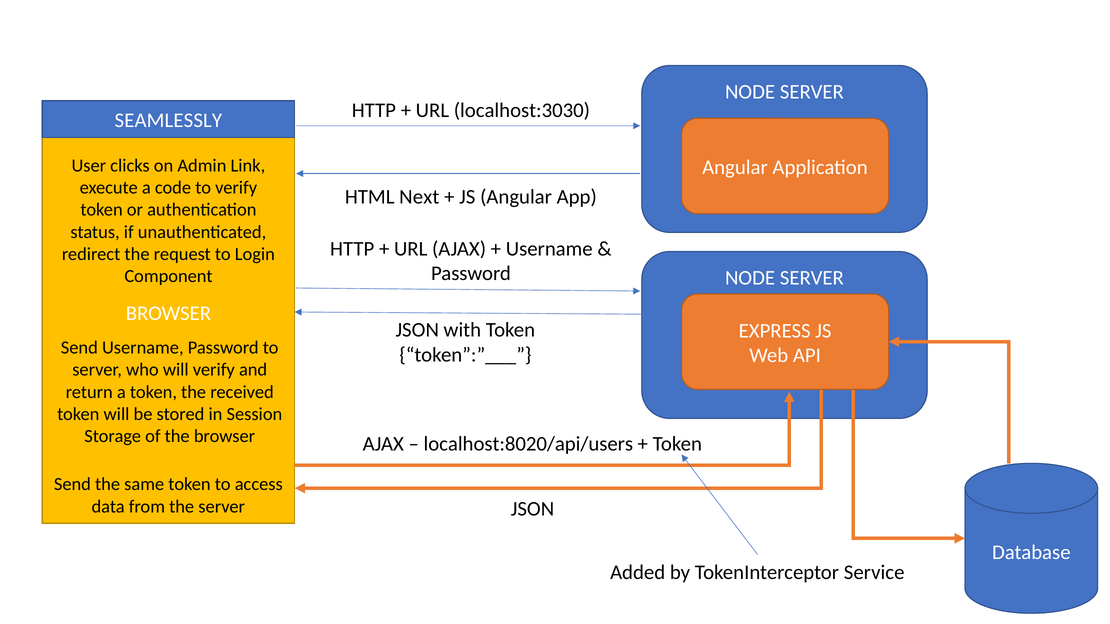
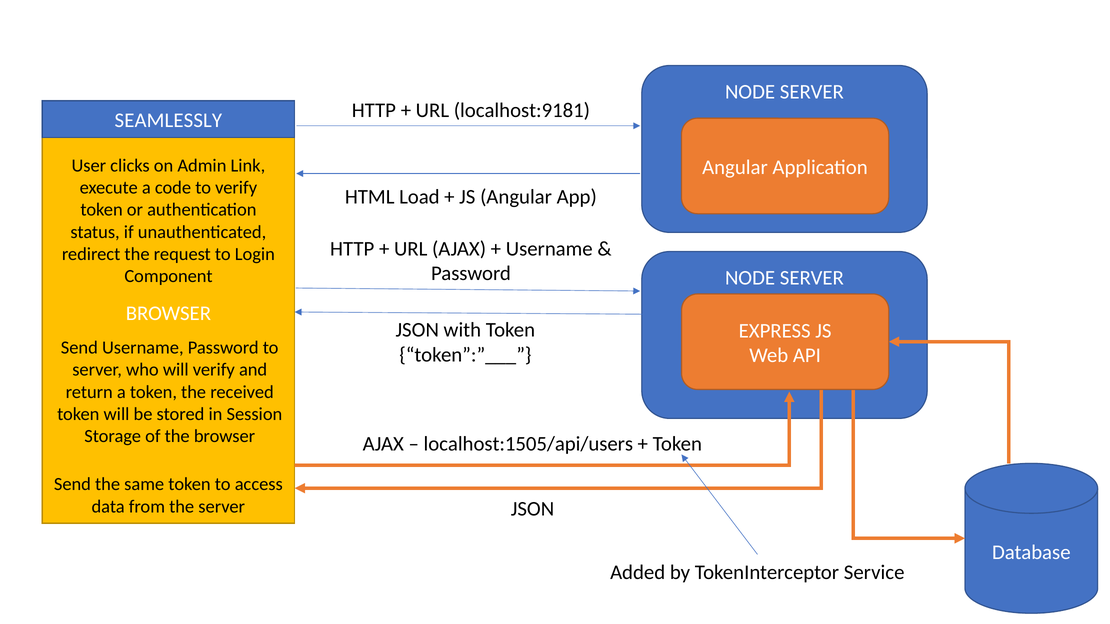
localhost:3030: localhost:3030 -> localhost:9181 (522, 110)
Next: Next -> Load (419, 197)
localhost:8020/api/users: localhost:8020/api/users -> localhost:1505/api/users (528, 444)
